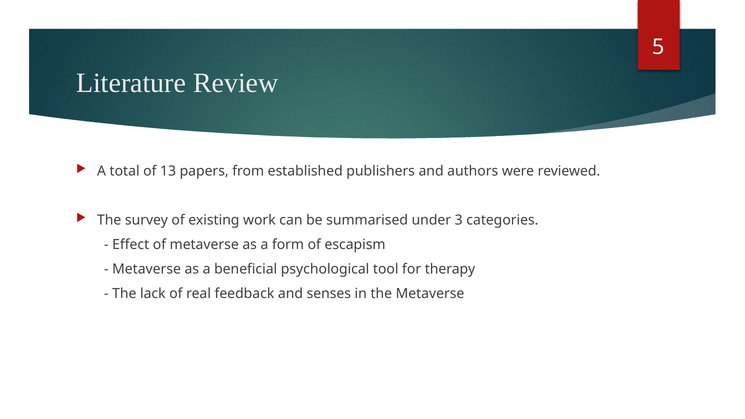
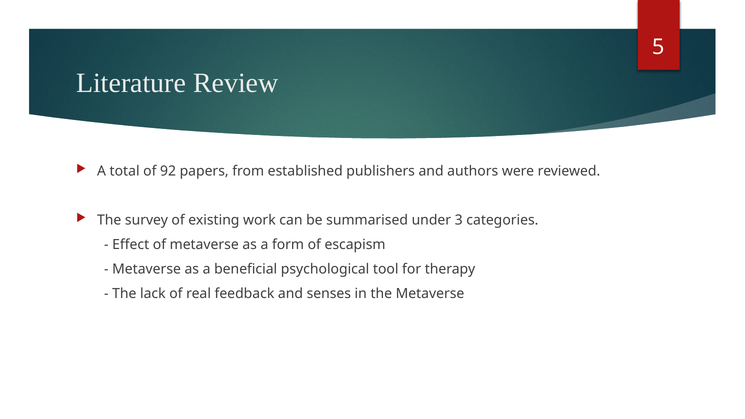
13: 13 -> 92 (168, 171)
